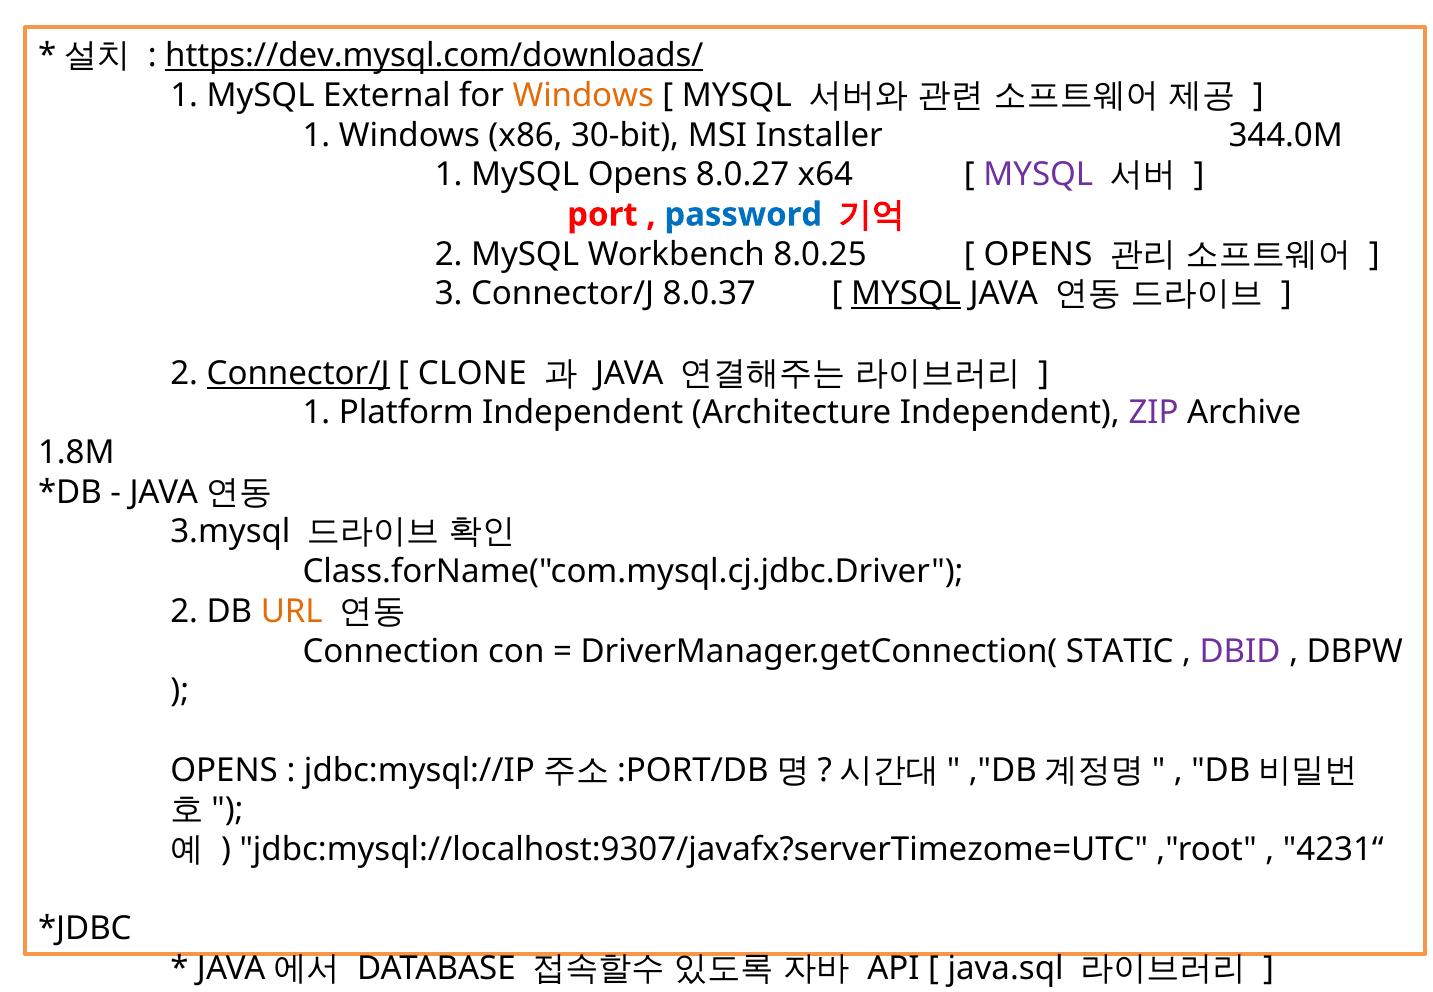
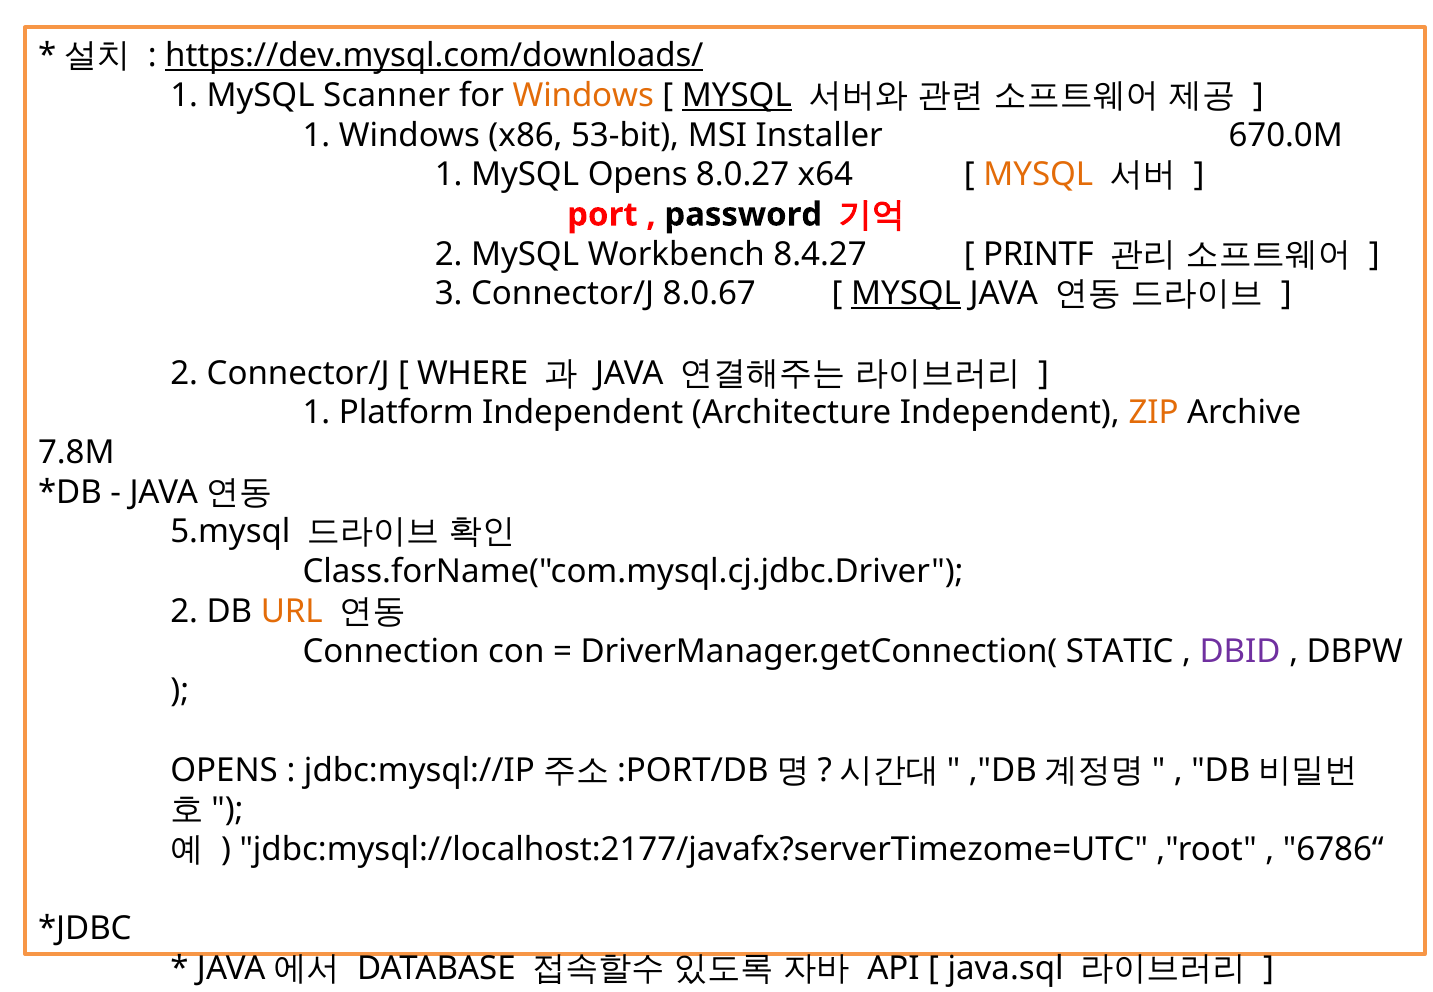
External: External -> Scanner (387, 96)
MYSQL underline: none -> present (737, 96)
30-bit: 30-bit -> 53-bit (625, 135)
344.0M: 344.0M -> 670.0M (1286, 135)
MYSQL colour: purple -> orange (1038, 175)
password colour: blue -> black (743, 215)
8.0.25: 8.0.25 -> 8.4.27 (820, 254)
OPENS: OPENS -> PRINTF (1038, 254)
8.0.37: 8.0.37 -> 8.0.67 (709, 294)
Connector/J underline: present -> none (298, 373)
CLONE: CLONE -> WHERE (473, 373)
ZIP colour: purple -> orange (1154, 413)
1.8M: 1.8M -> 7.8M (76, 453)
3.mysql: 3.mysql -> 5.mysql (230, 532)
jdbc:mysql://localhost:9307/javafx?serverTimezome=UTC: jdbc:mysql://localhost:9307/javafx?serverTimezome=UTC -> jdbc:mysql://localhost:2177/javafx?serverTimezome=UTC (694, 850)
4231“: 4231“ -> 6786“ (1333, 850)
